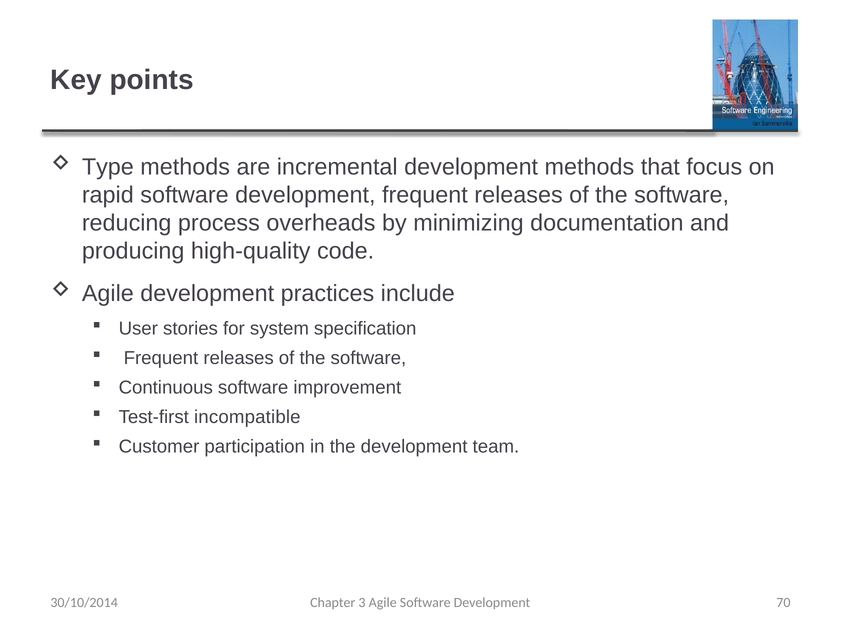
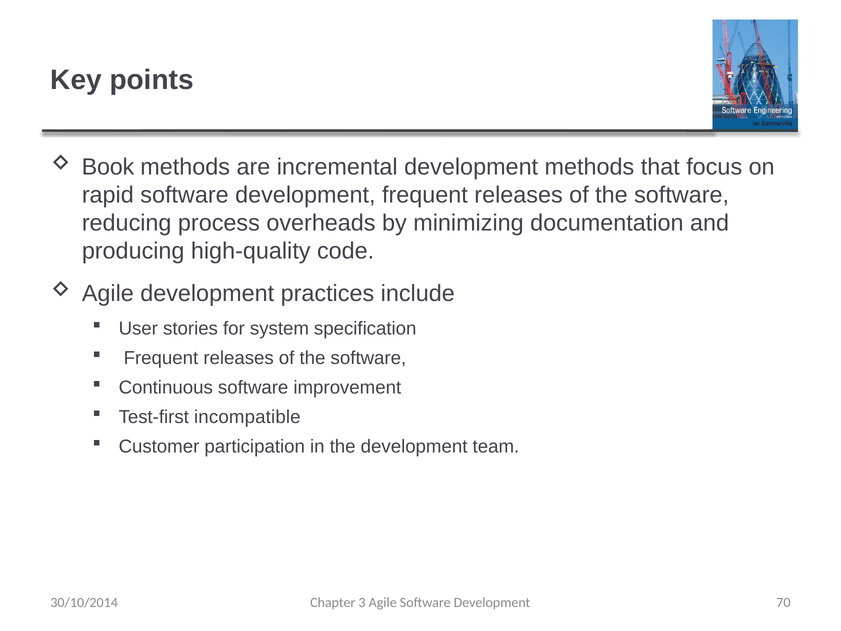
Type: Type -> Book (108, 167)
